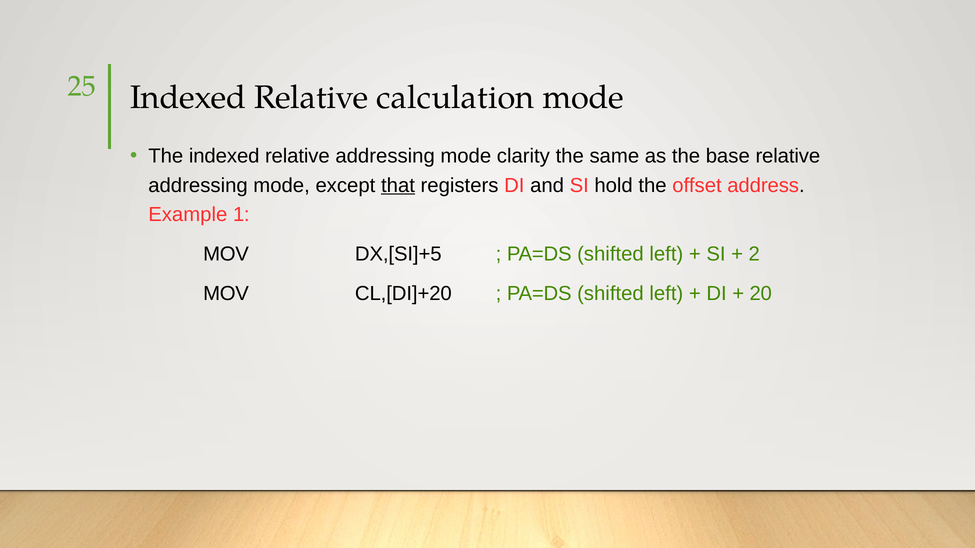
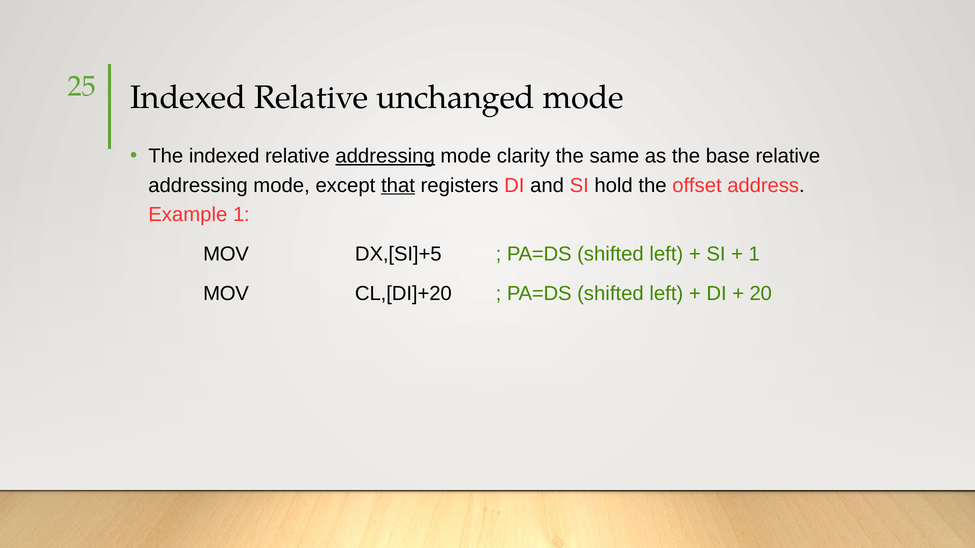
calculation: calculation -> unchanged (456, 97)
addressing underline: none -> present (385, 156)
2: 2 -> 1 (754, 254)
